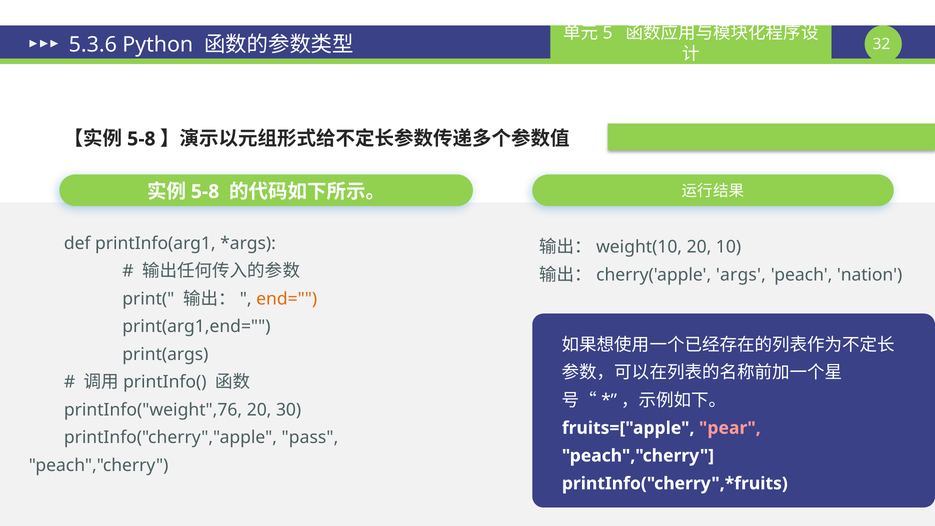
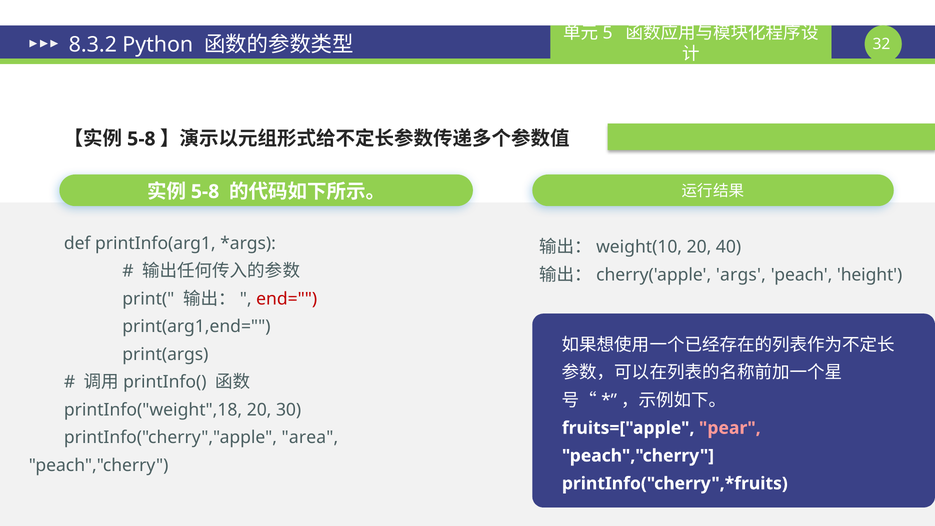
5.3.6: 5.3.6 -> 8.3.2 (93, 45)
10: 10 -> 40 (729, 247)
nation: nation -> height (870, 275)
end= colour: orange -> red (287, 299)
printInfo("weight",76: printInfo("weight",76 -> printInfo("weight",18 (153, 410)
pass: pass -> area (310, 437)
